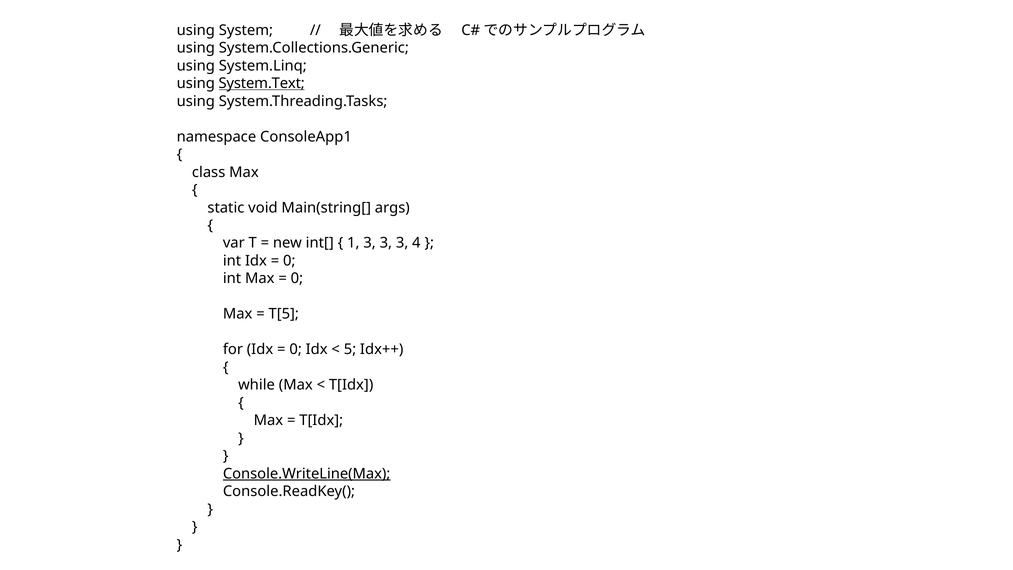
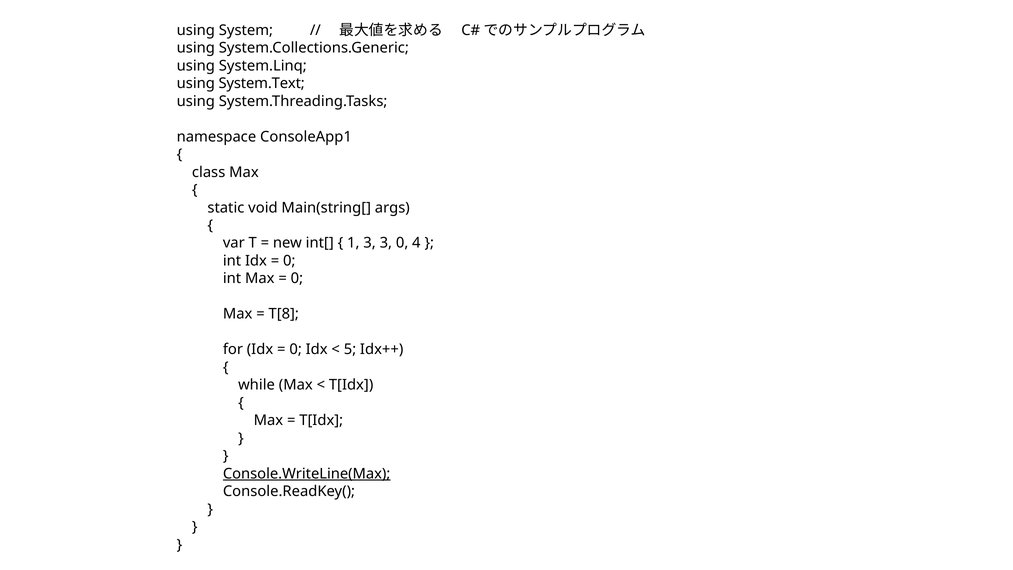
System.Text underline: present -> none (262, 83)
3 3 3: 3 -> 0 (402, 243)
T[5: T[5 -> T[8 (284, 314)
